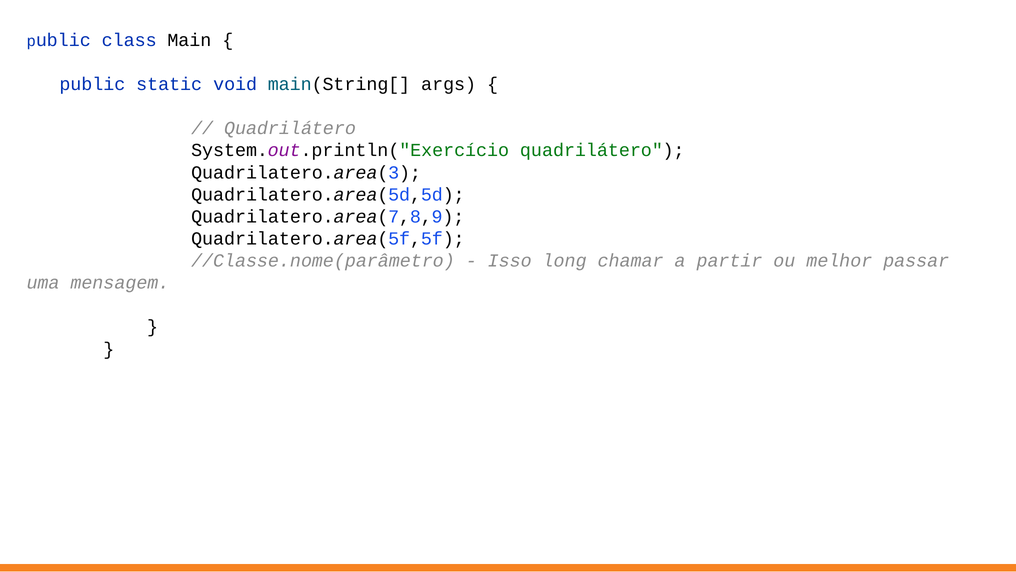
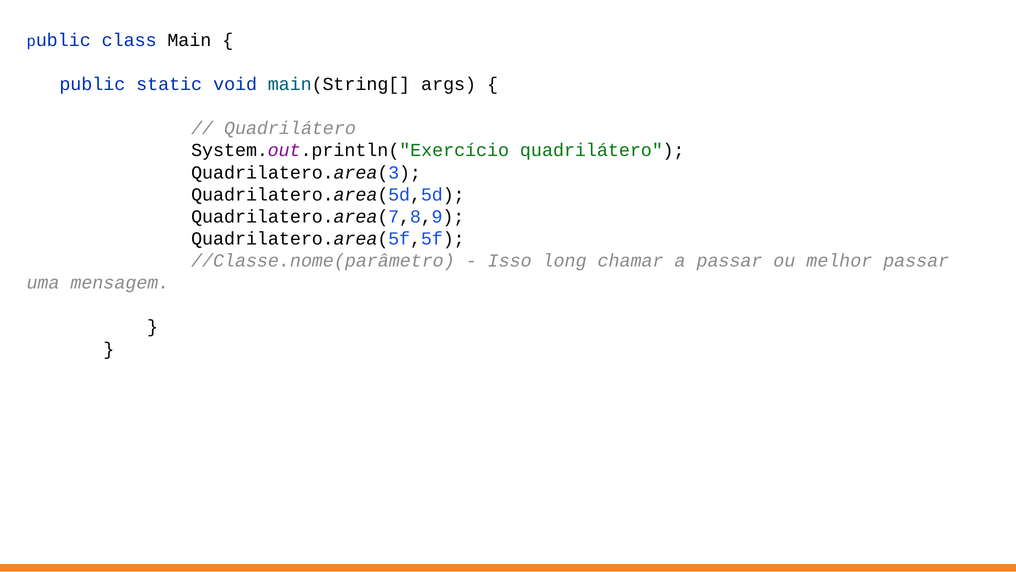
a partir: partir -> passar (729, 261)
